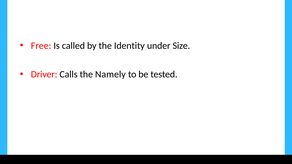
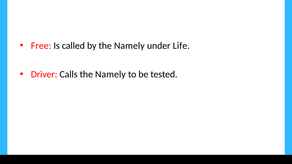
by the Identity: Identity -> Namely (129, 46)
Size: Size -> Life (181, 46)
